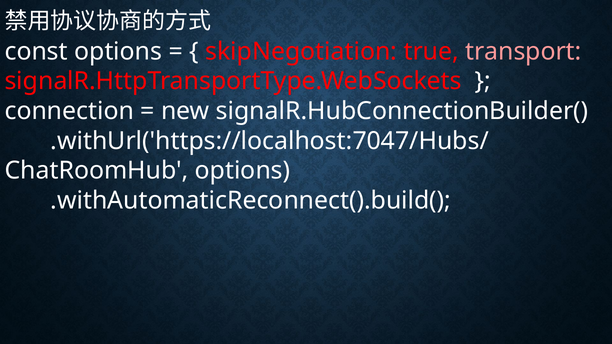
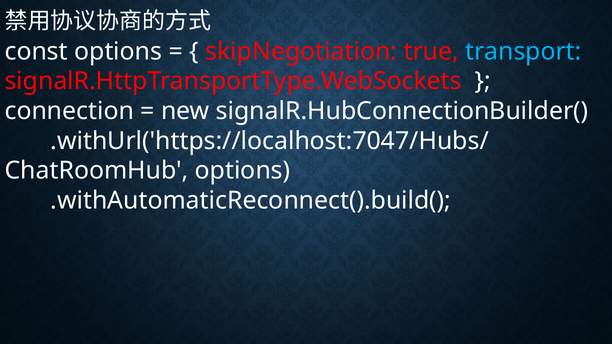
transport colour: pink -> light blue (523, 51)
